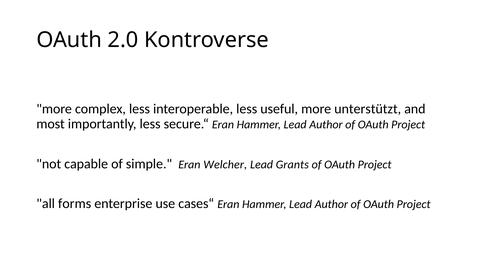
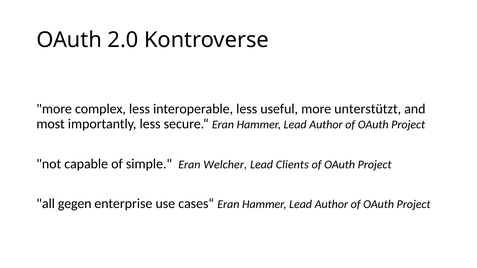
Grants: Grants -> Clients (292, 165)
forms: forms -> gegen (75, 204)
